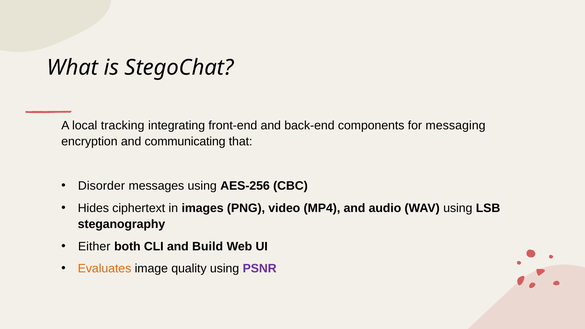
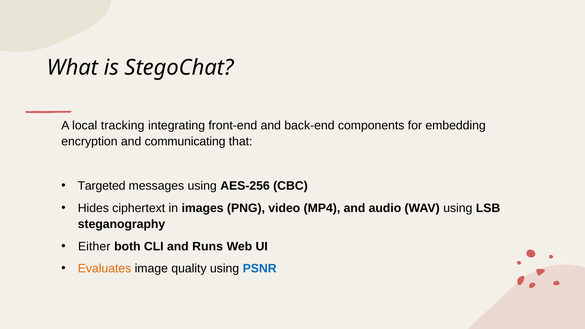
messaging: messaging -> embedding (456, 125)
Disorder: Disorder -> Targeted (102, 186)
Build: Build -> Runs (208, 246)
PSNR colour: purple -> blue (260, 269)
